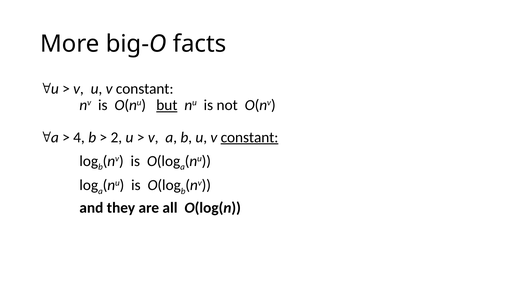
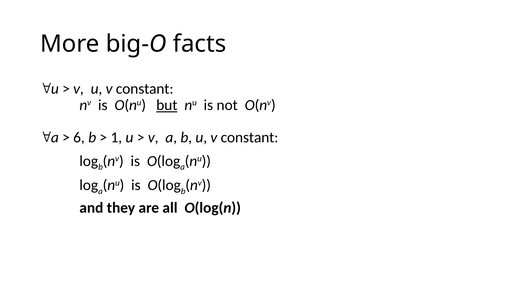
4: 4 -> 6 (79, 137)
2: 2 -> 1 (116, 137)
constant underline: present -> none (250, 137)
